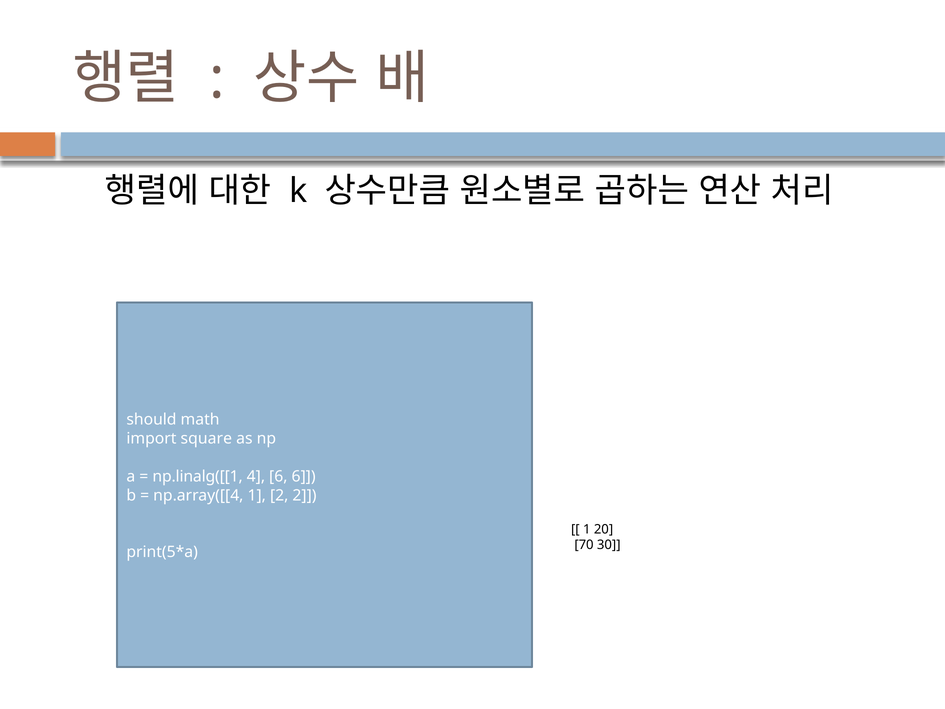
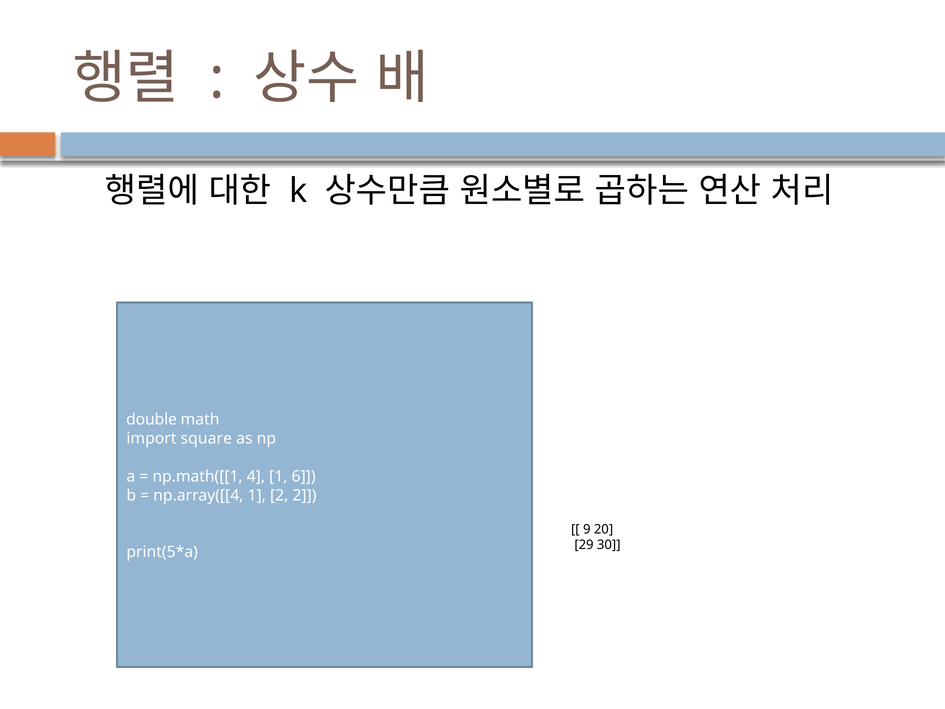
should: should -> double (152, 420)
np.linalg([[1: np.linalg([[1 -> np.math([[1 (198, 476)
4 6: 6 -> 1 (278, 476)
1: 1 -> 9 (587, 529)
70: 70 -> 29 (584, 545)
